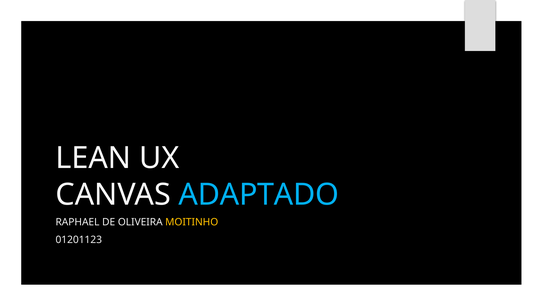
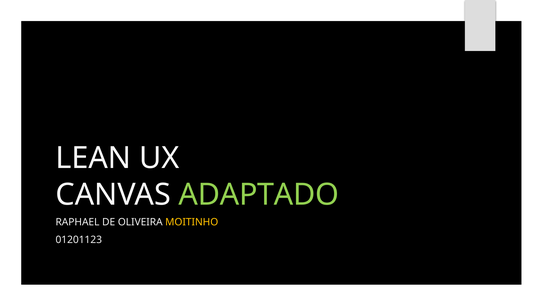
ADAPTADO colour: light blue -> light green (259, 195)
